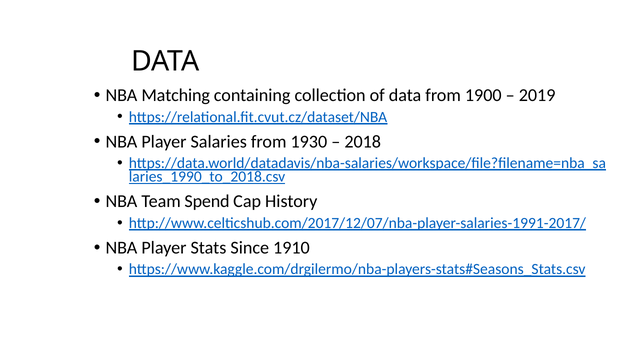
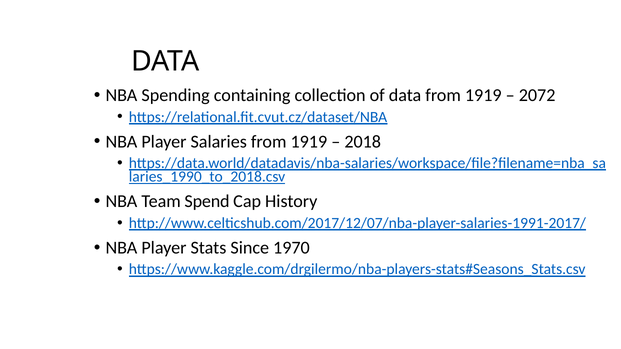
Matching: Matching -> Spending (176, 95)
data from 1900: 1900 -> 1919 (483, 95)
2019: 2019 -> 2072 (537, 95)
Salaries from 1930: 1930 -> 1919 (309, 142)
1910: 1910 -> 1970 (291, 248)
